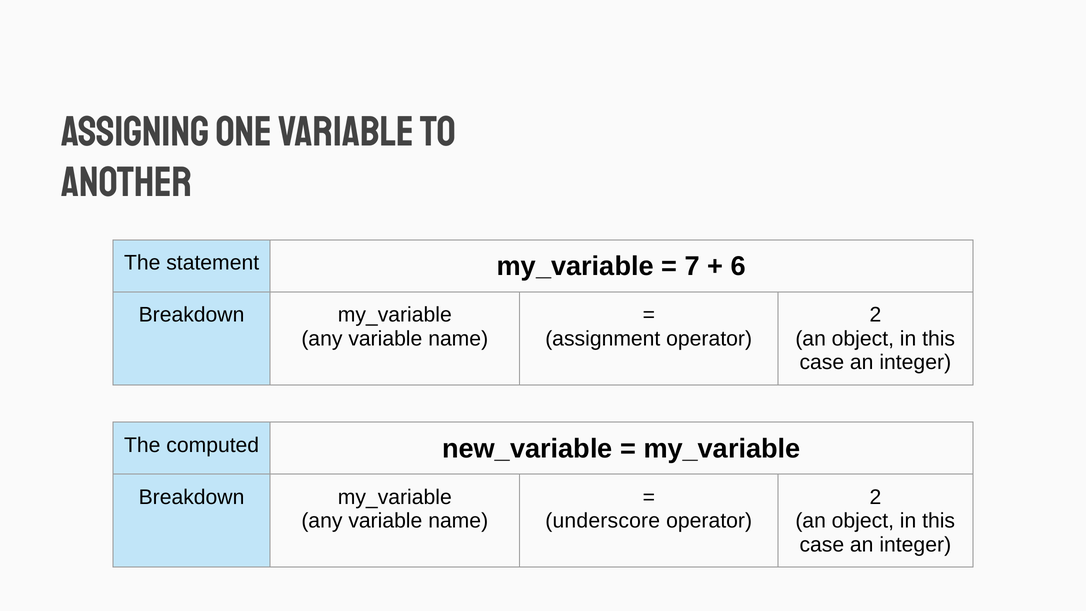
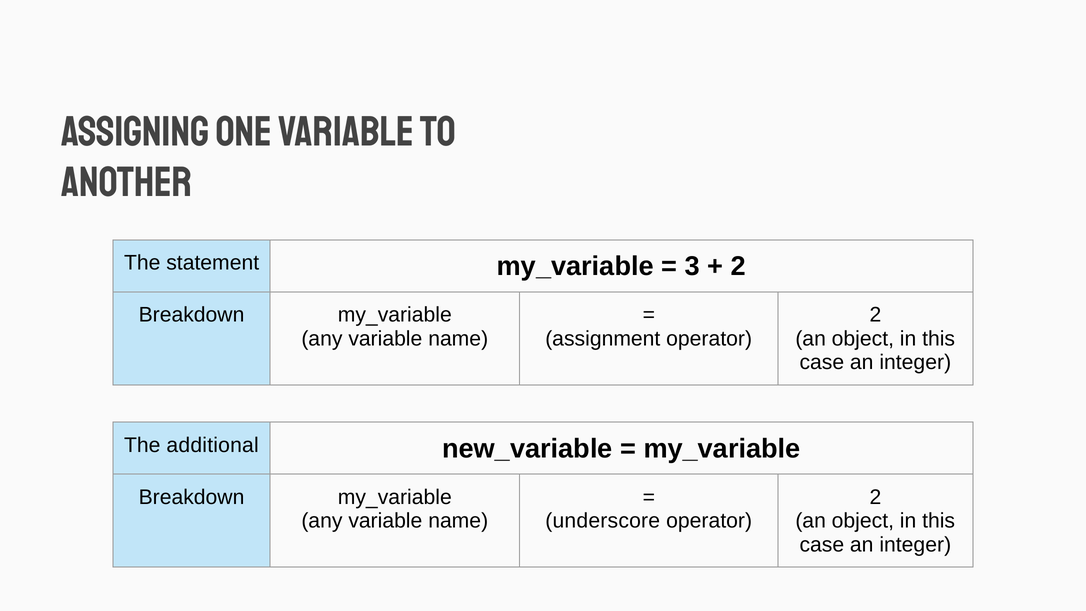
7: 7 -> 3 (692, 266)
6: 6 -> 2 (738, 266)
computed: computed -> additional (213, 445)
